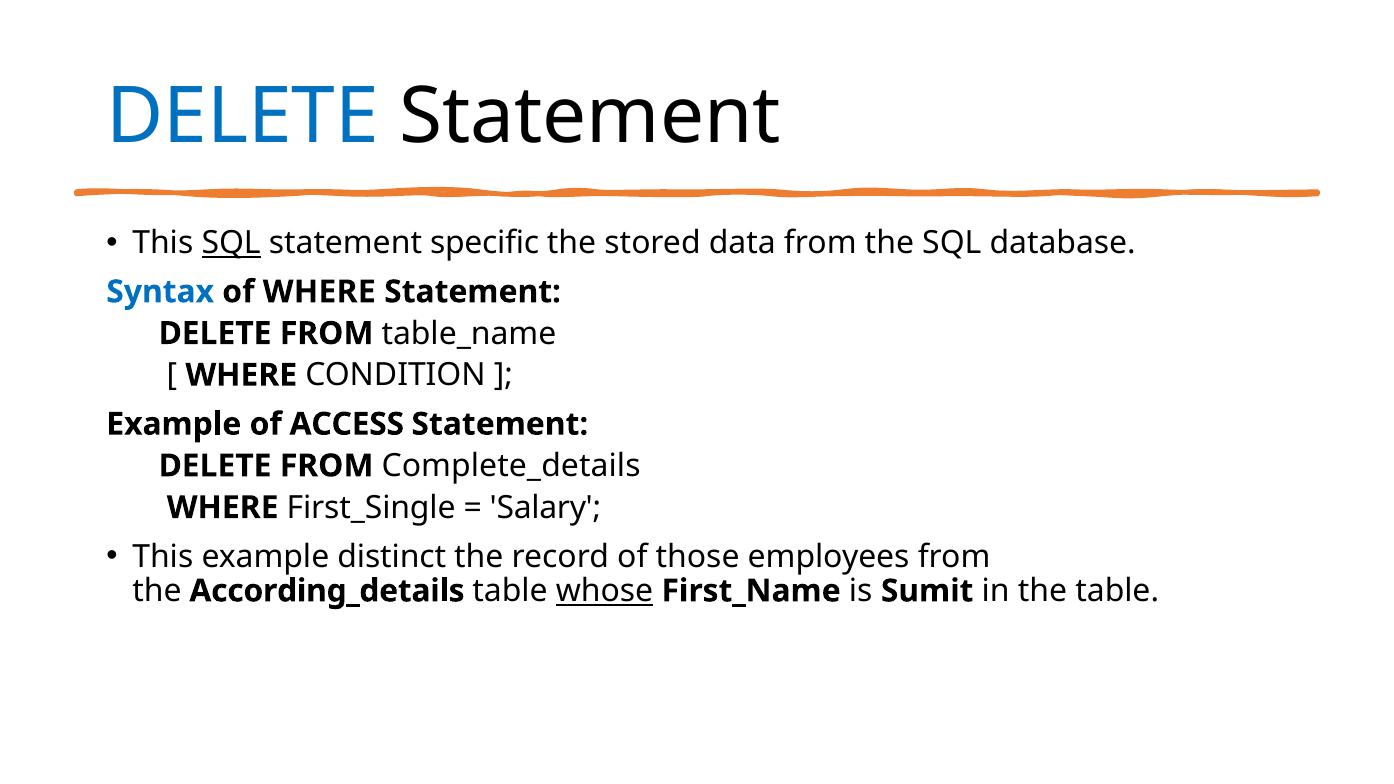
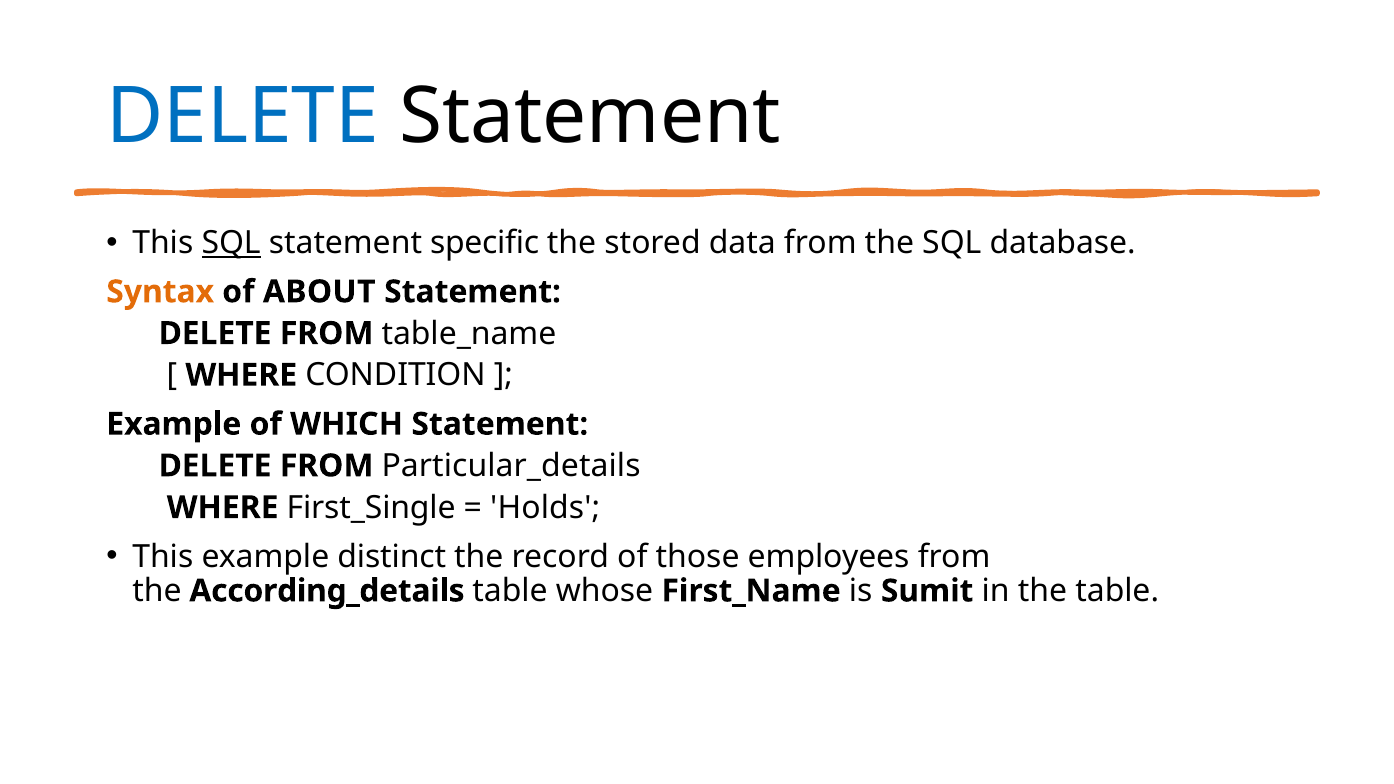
Syntax colour: blue -> orange (160, 292)
of WHERE: WHERE -> ABOUT (319, 292)
ACCESS: ACCESS -> WHICH (347, 424)
Complete_details: Complete_details -> Particular_details (511, 466)
Salary: Salary -> Holds (545, 508)
whose underline: present -> none (605, 591)
